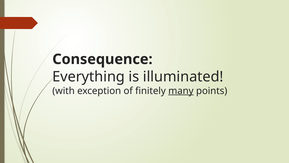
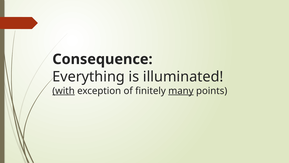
with underline: none -> present (64, 91)
